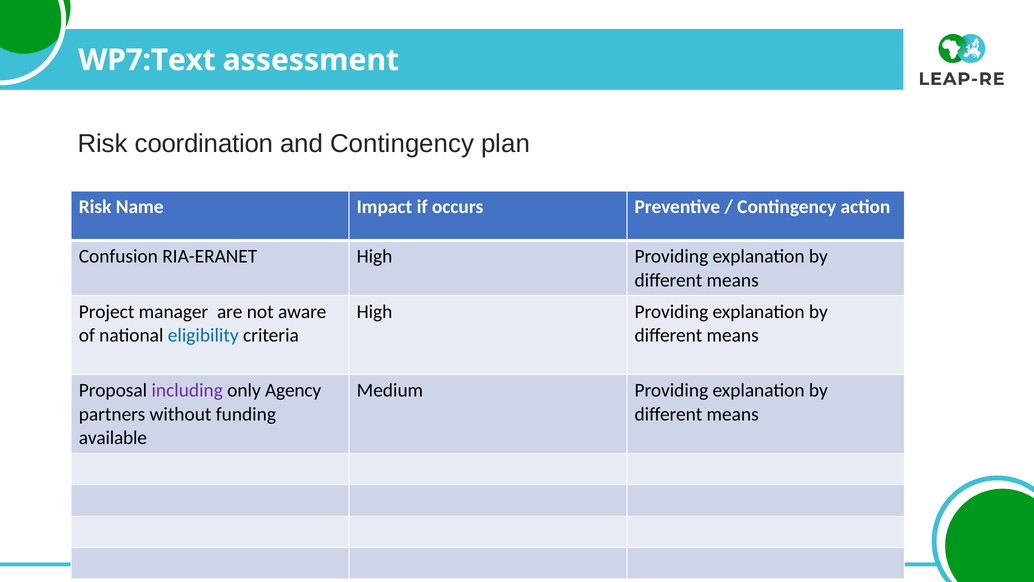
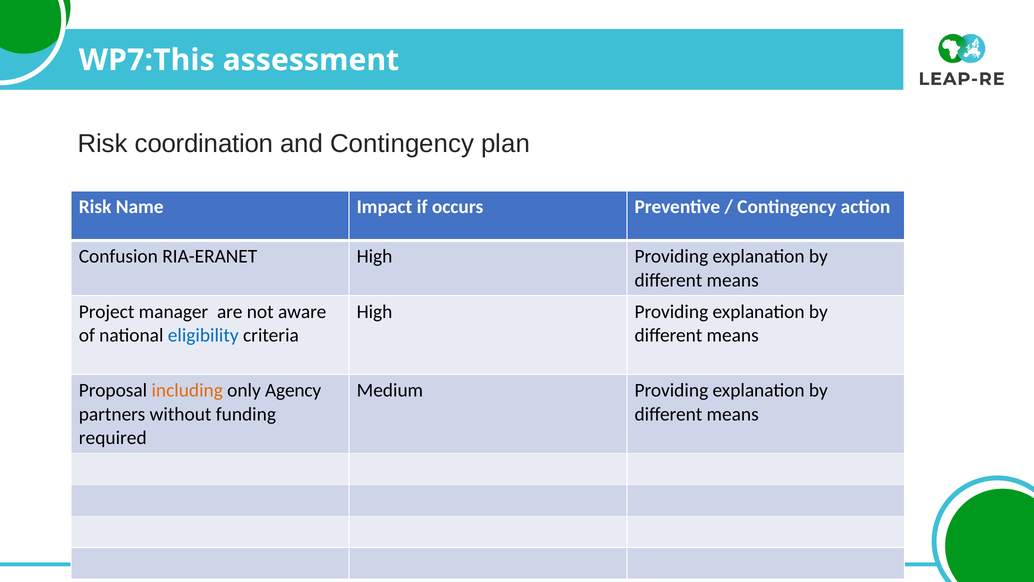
WP7:Text: WP7:Text -> WP7:This (147, 60)
including colour: purple -> orange (187, 390)
available: available -> required (113, 437)
